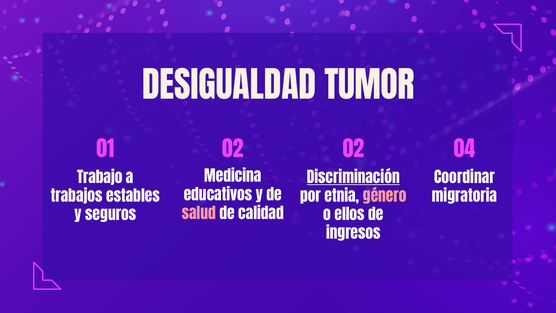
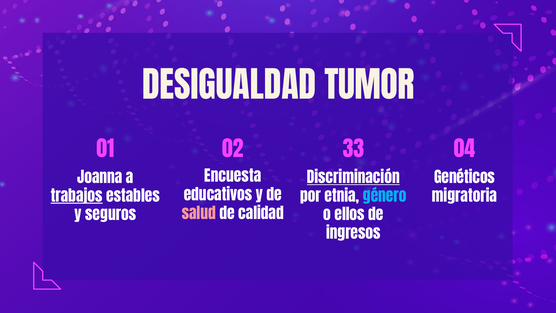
02 02: 02 -> 33 (353, 150)
Medicina: Medicina -> Encuesta (233, 177)
Trabajo: Trabajo -> Joanna (100, 178)
Coordinar: Coordinar -> Genéticos (465, 178)
trabajos underline: none -> present (77, 196)
género colour: pink -> light blue (385, 196)
